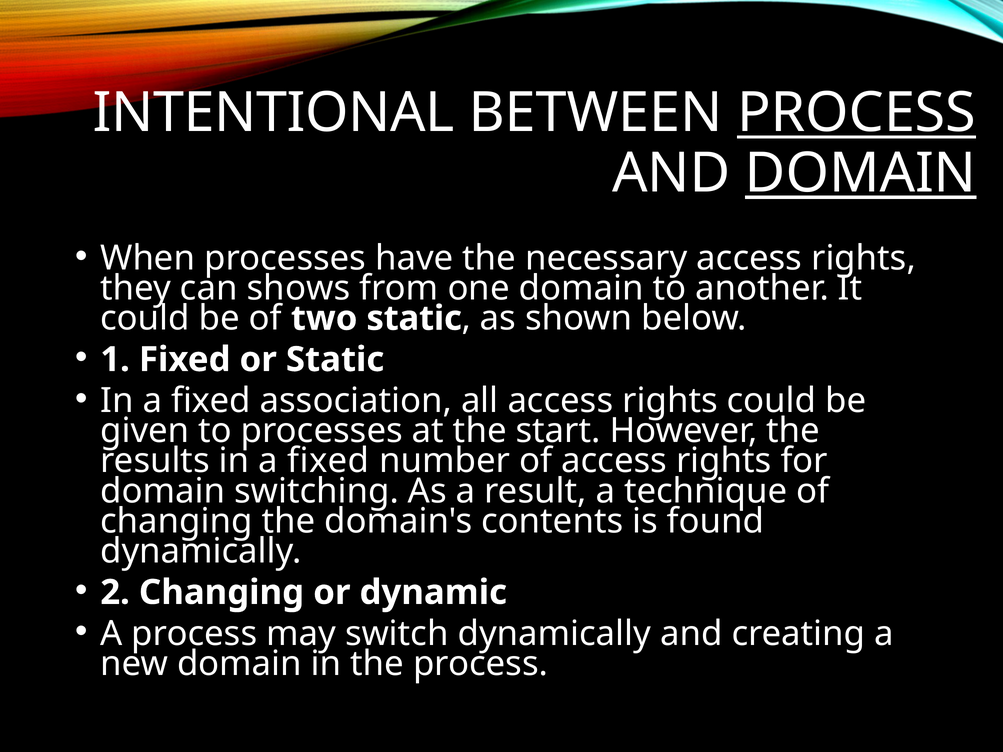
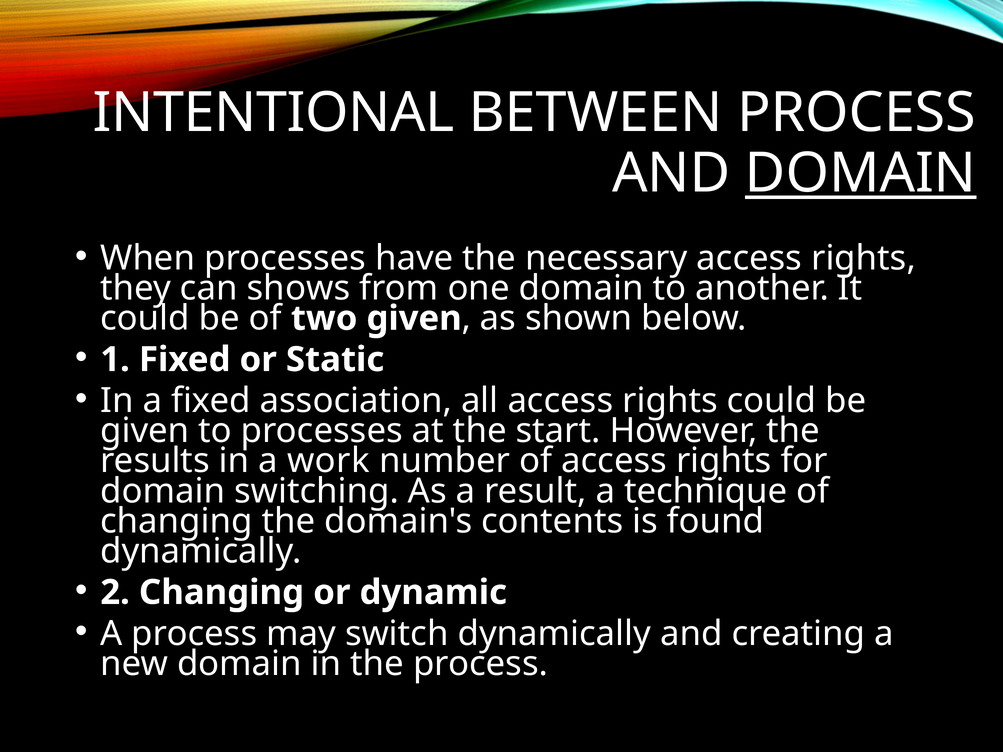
PROCESS underline: present -> none (857, 113)
two static: static -> given (414, 318)
results in a fixed: fixed -> work (328, 461)
